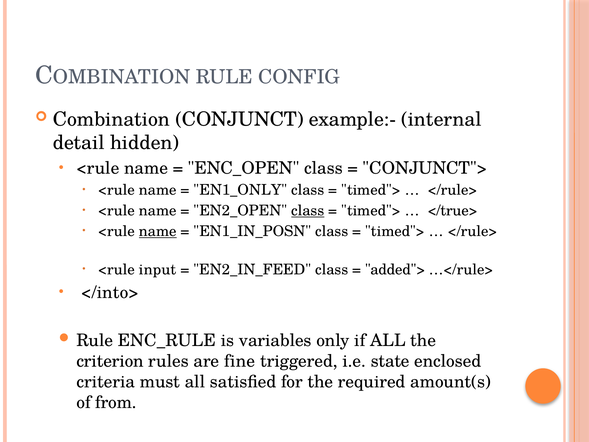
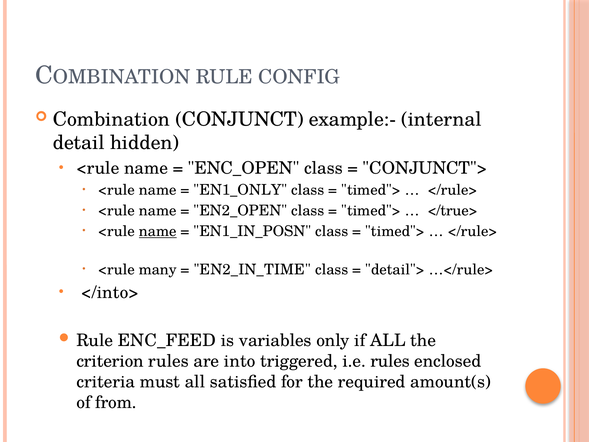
class underline: present -> none (308, 211)
input: input -> many (158, 269)
EN2_IN_FEED: EN2_IN_FEED -> EN2_IN_TIME (252, 269)
added">: added"> -> detail"> (395, 269)
ENC_RULE: ENC_RULE -> ENC_FEED (167, 340)
fine: fine -> into (240, 361)
i.e state: state -> rules (390, 361)
